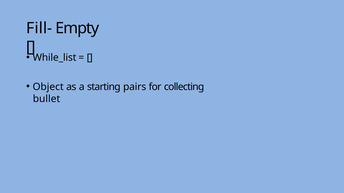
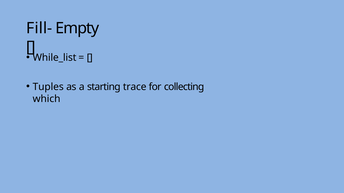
Object: Object -> Tuples (48, 87)
pairs: pairs -> trace (135, 87)
bullet: bullet -> which (47, 99)
